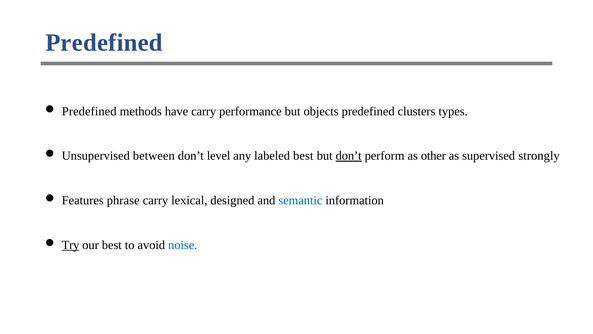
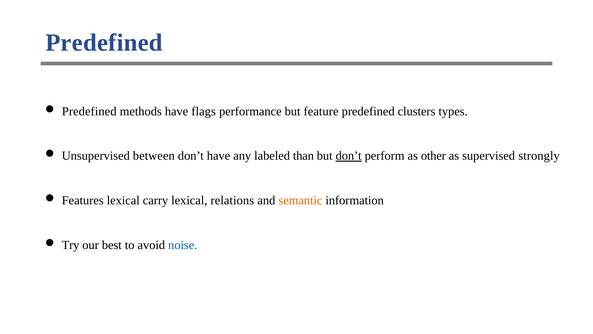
have carry: carry -> flags (204, 111)
objects: objects -> feature (321, 111)
don’t level: level -> have (219, 156)
labeled best: best -> than (303, 156)
Features phrase: phrase -> lexical (123, 200)
designed: designed -> relations (232, 200)
semantic colour: blue -> orange (300, 200)
Try underline: present -> none (71, 245)
